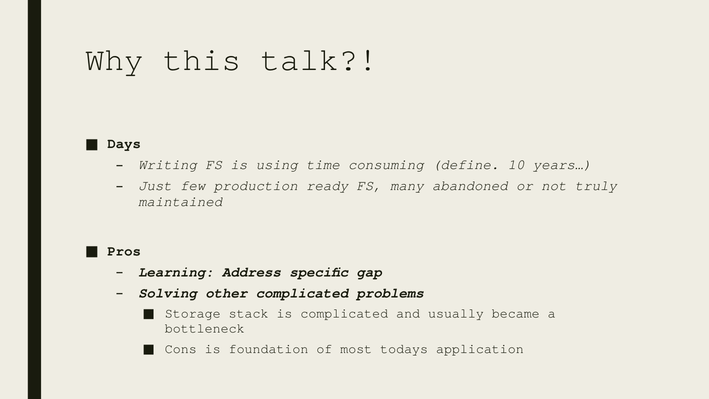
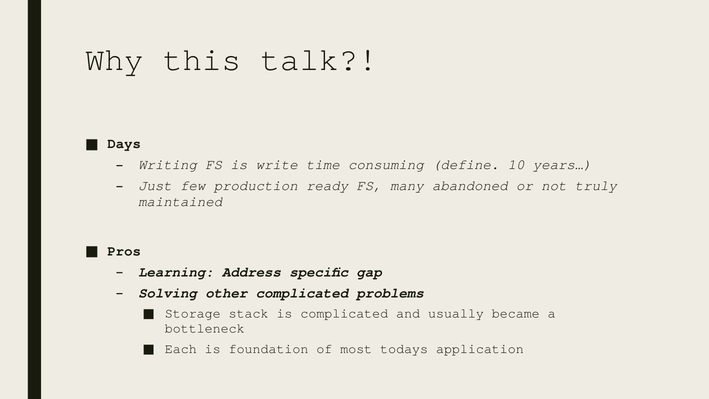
using: using -> write (277, 165)
Cons: Cons -> Each (181, 349)
